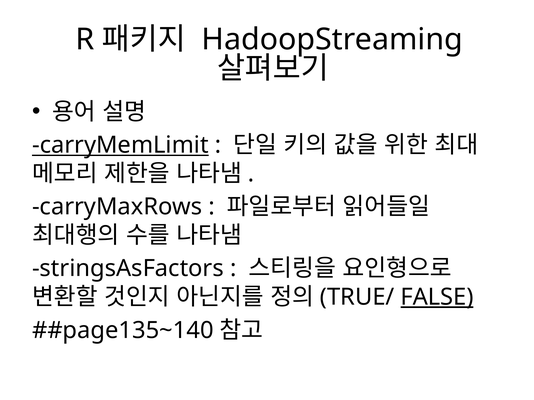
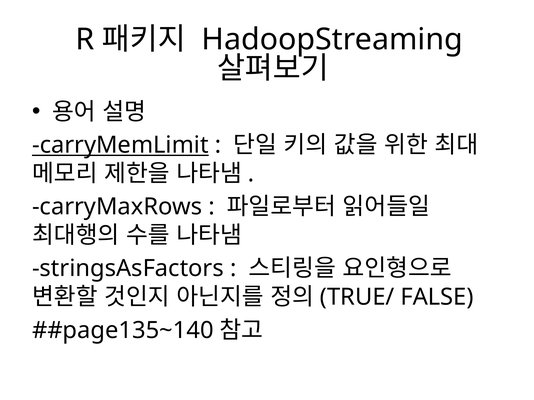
FALSE underline: present -> none (437, 297)
